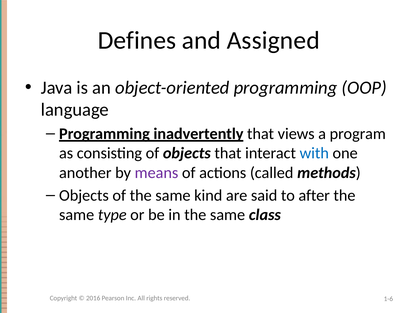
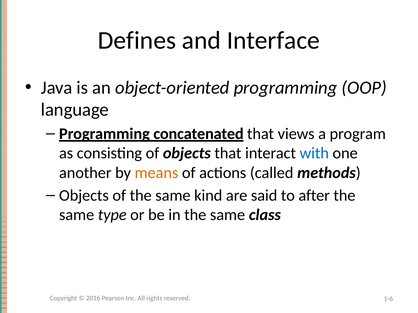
Assigned: Assigned -> Interface (273, 40)
inadvertently: inadvertently -> concatenated (199, 134)
means colour: purple -> orange (156, 173)
